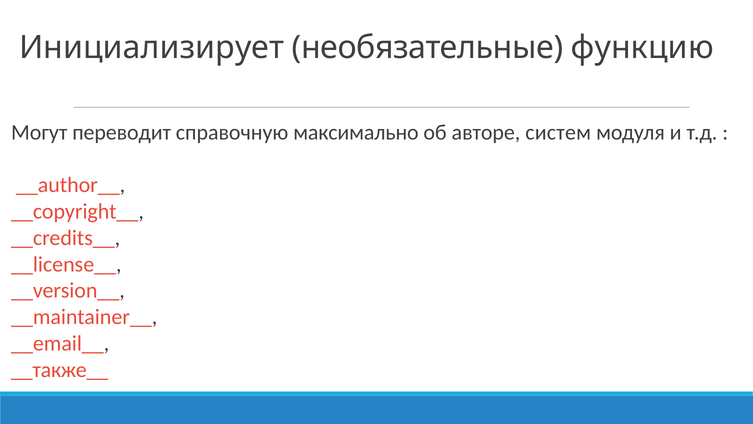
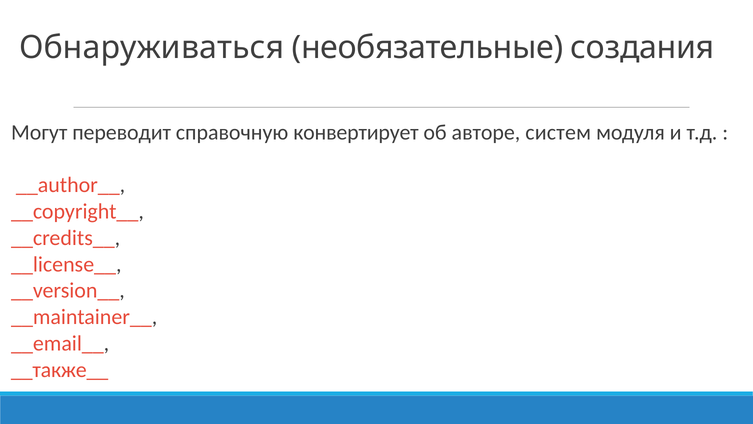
Инициализирует: Инициализирует -> Обнаруживаться (152, 47)
функцию: функцию -> создания (642, 47)
максимально: максимально -> конвертирует (356, 132)
